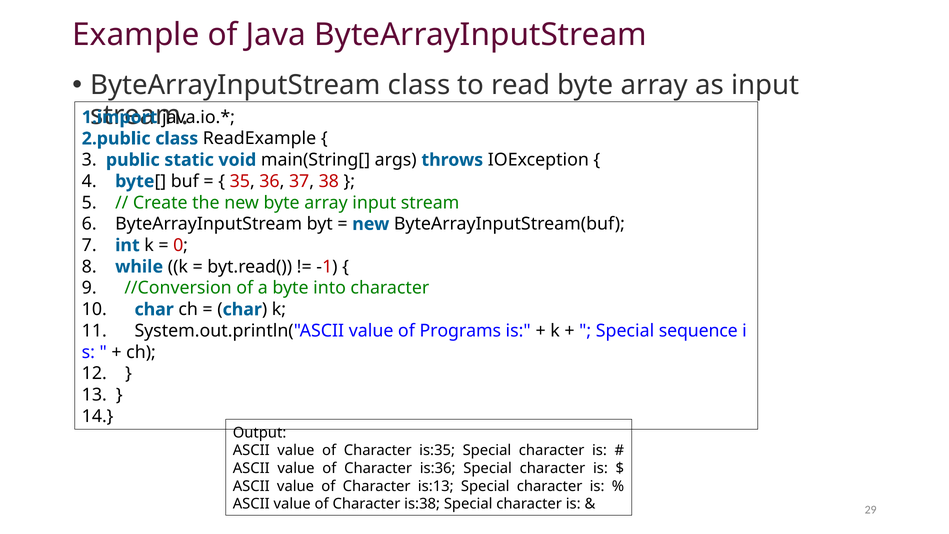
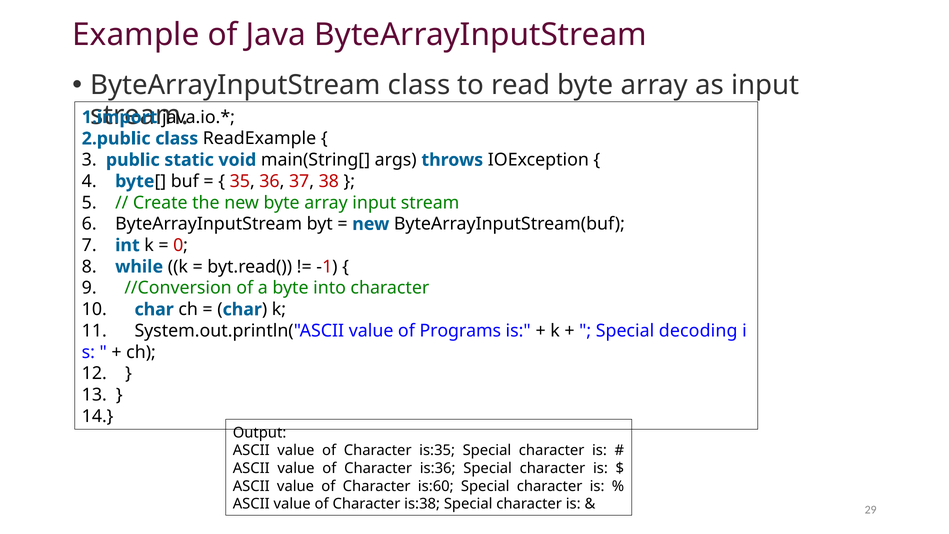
sequence: sequence -> decoding (698, 331)
is:13: is:13 -> is:60 (436, 486)
